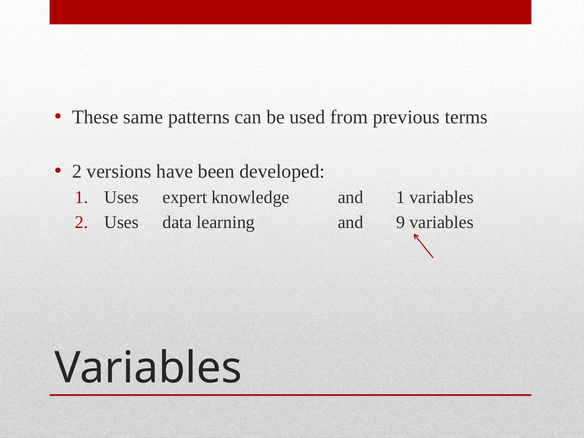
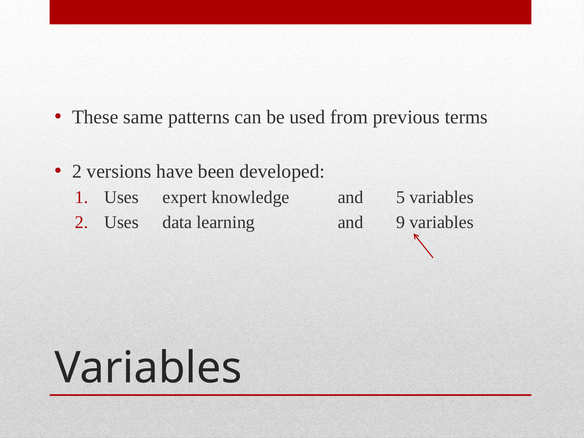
and 1: 1 -> 5 (401, 197)
